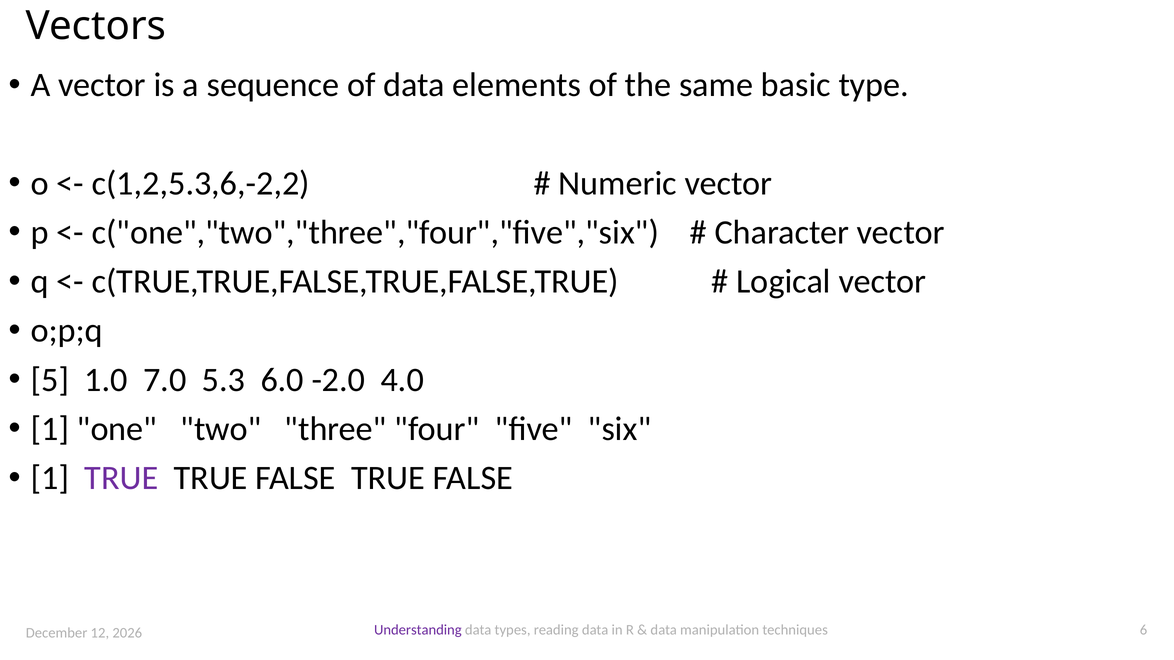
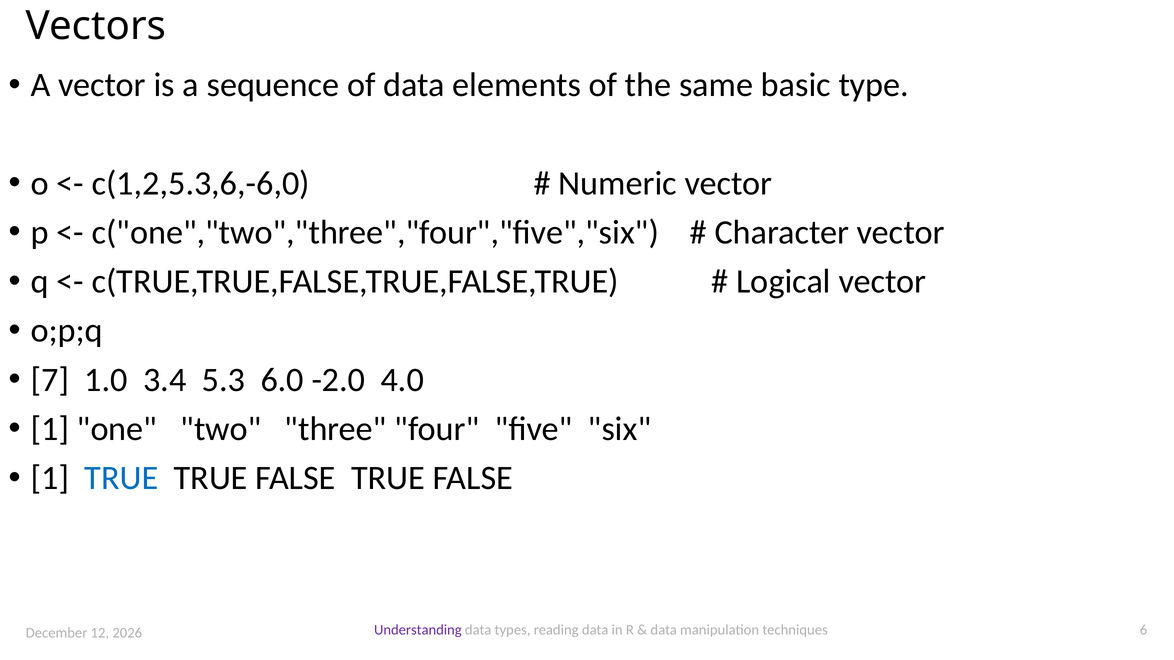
c(1,2,5.3,6,-2,2: c(1,2,5.3,6,-2,2 -> c(1,2,5.3,6,-6,0 (201, 183)
5: 5 -> 7 (50, 380)
7.0: 7.0 -> 3.4 (165, 380)
TRUE colour: purple -> blue (121, 478)
